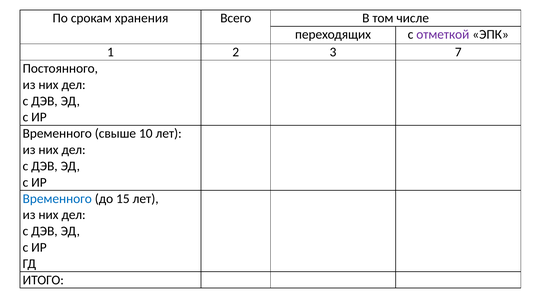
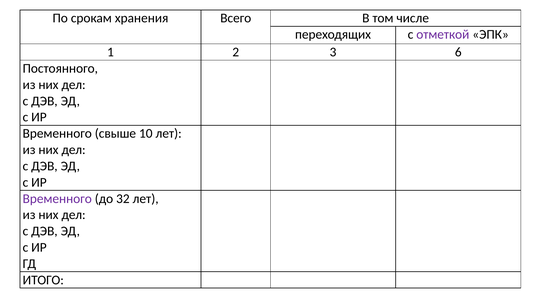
7: 7 -> 6 (458, 52)
Временного colour: blue -> purple (57, 198)
15: 15 -> 32 (123, 198)
